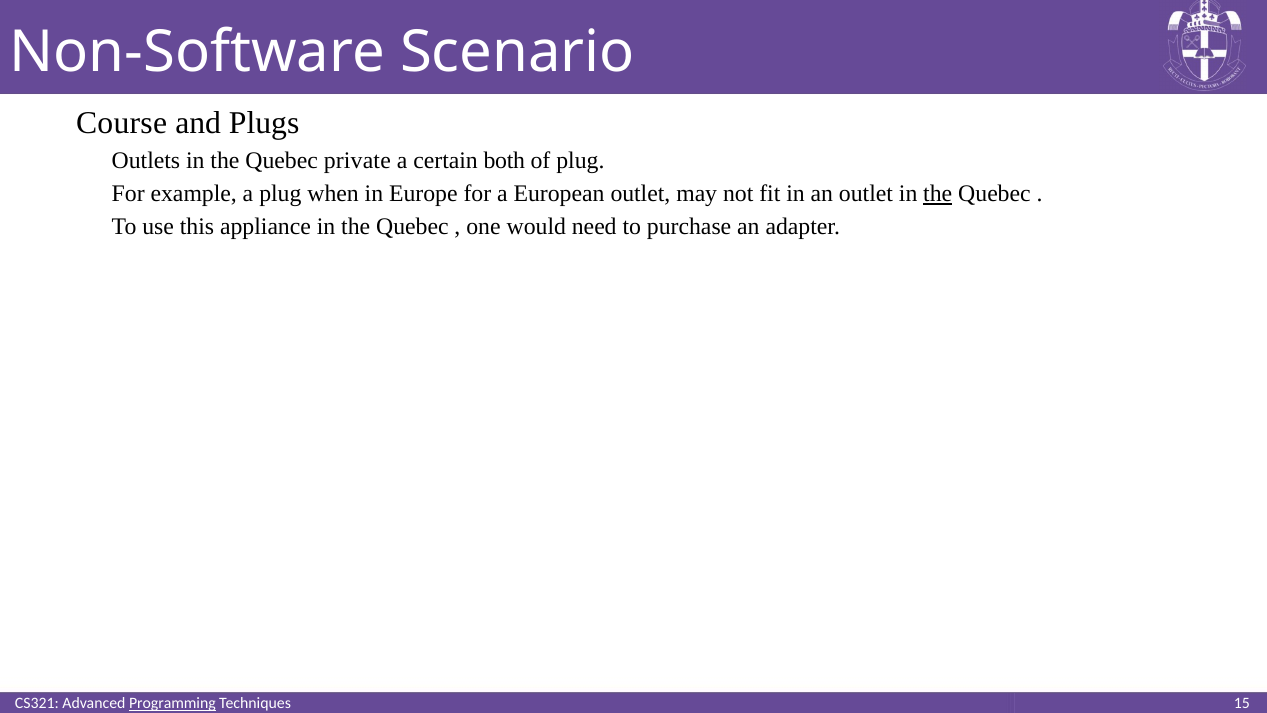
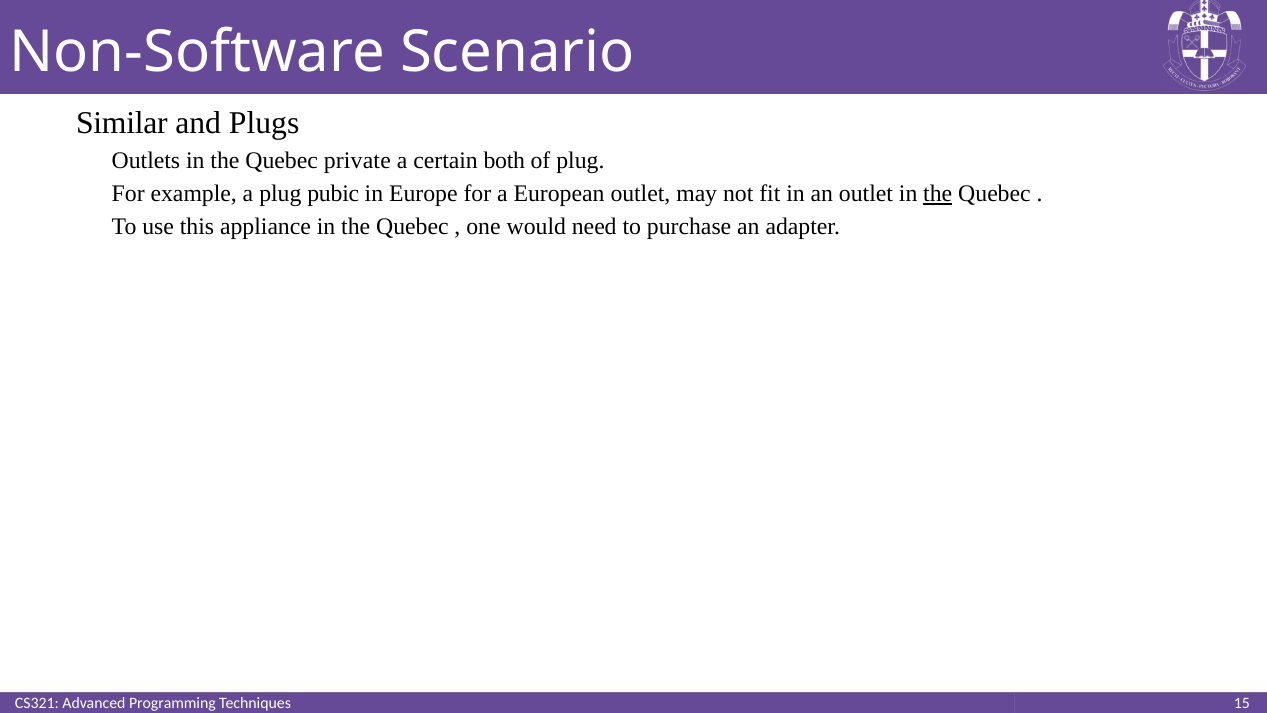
Course: Course -> Similar (122, 123)
when: when -> pubic (333, 194)
Programming underline: present -> none (172, 703)
